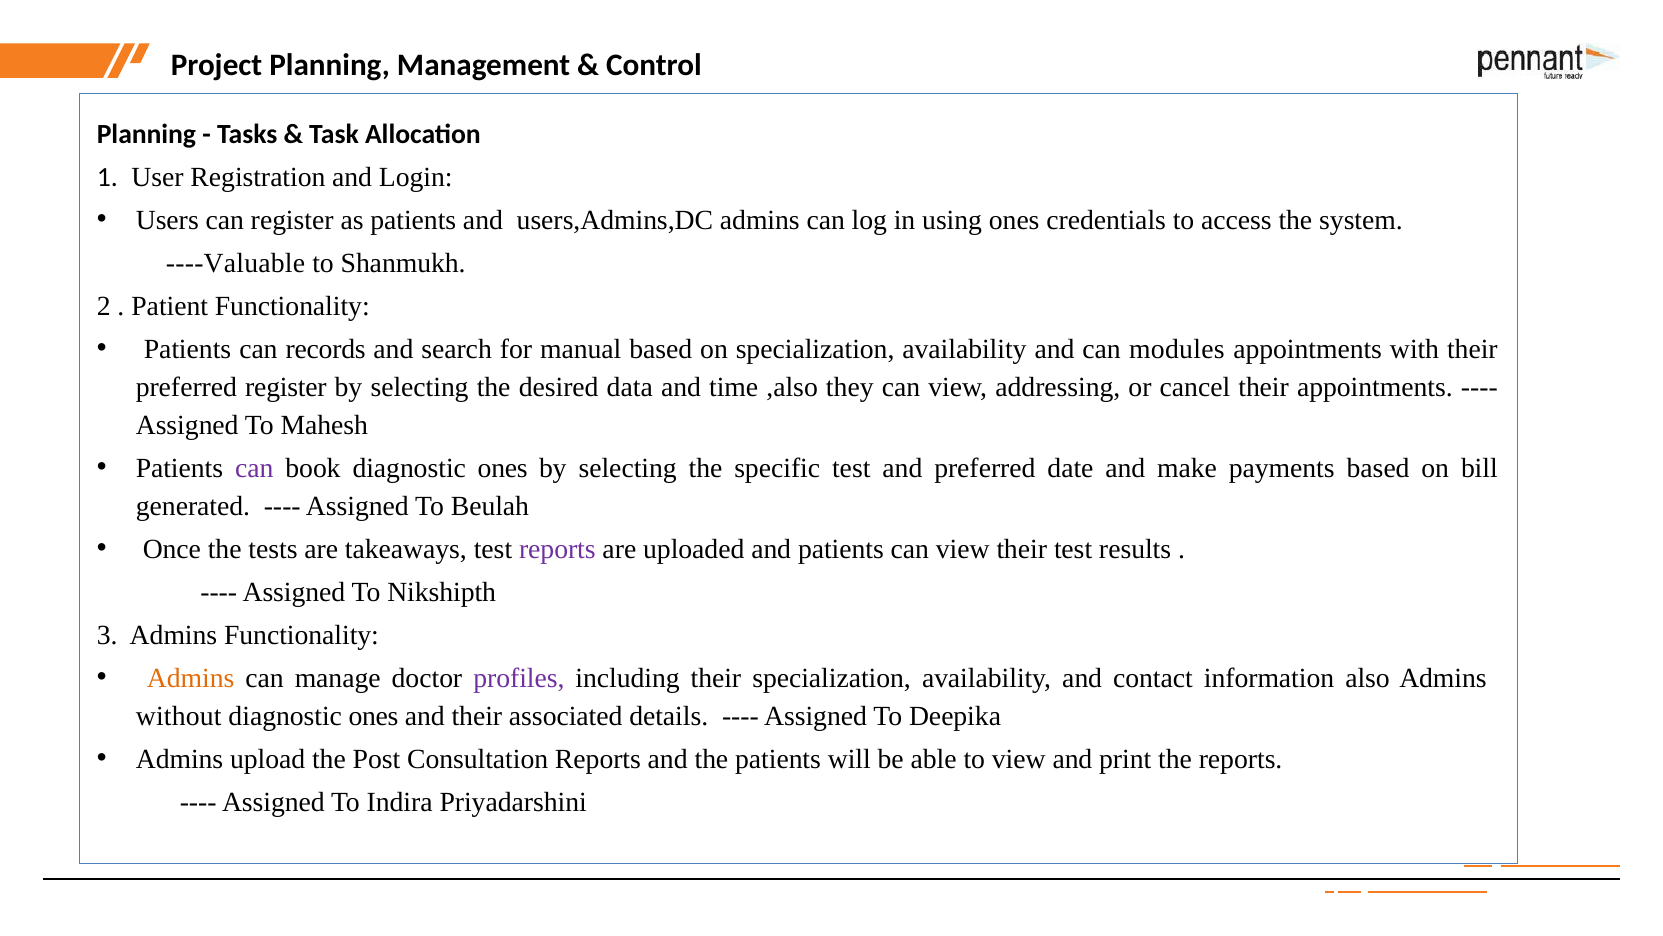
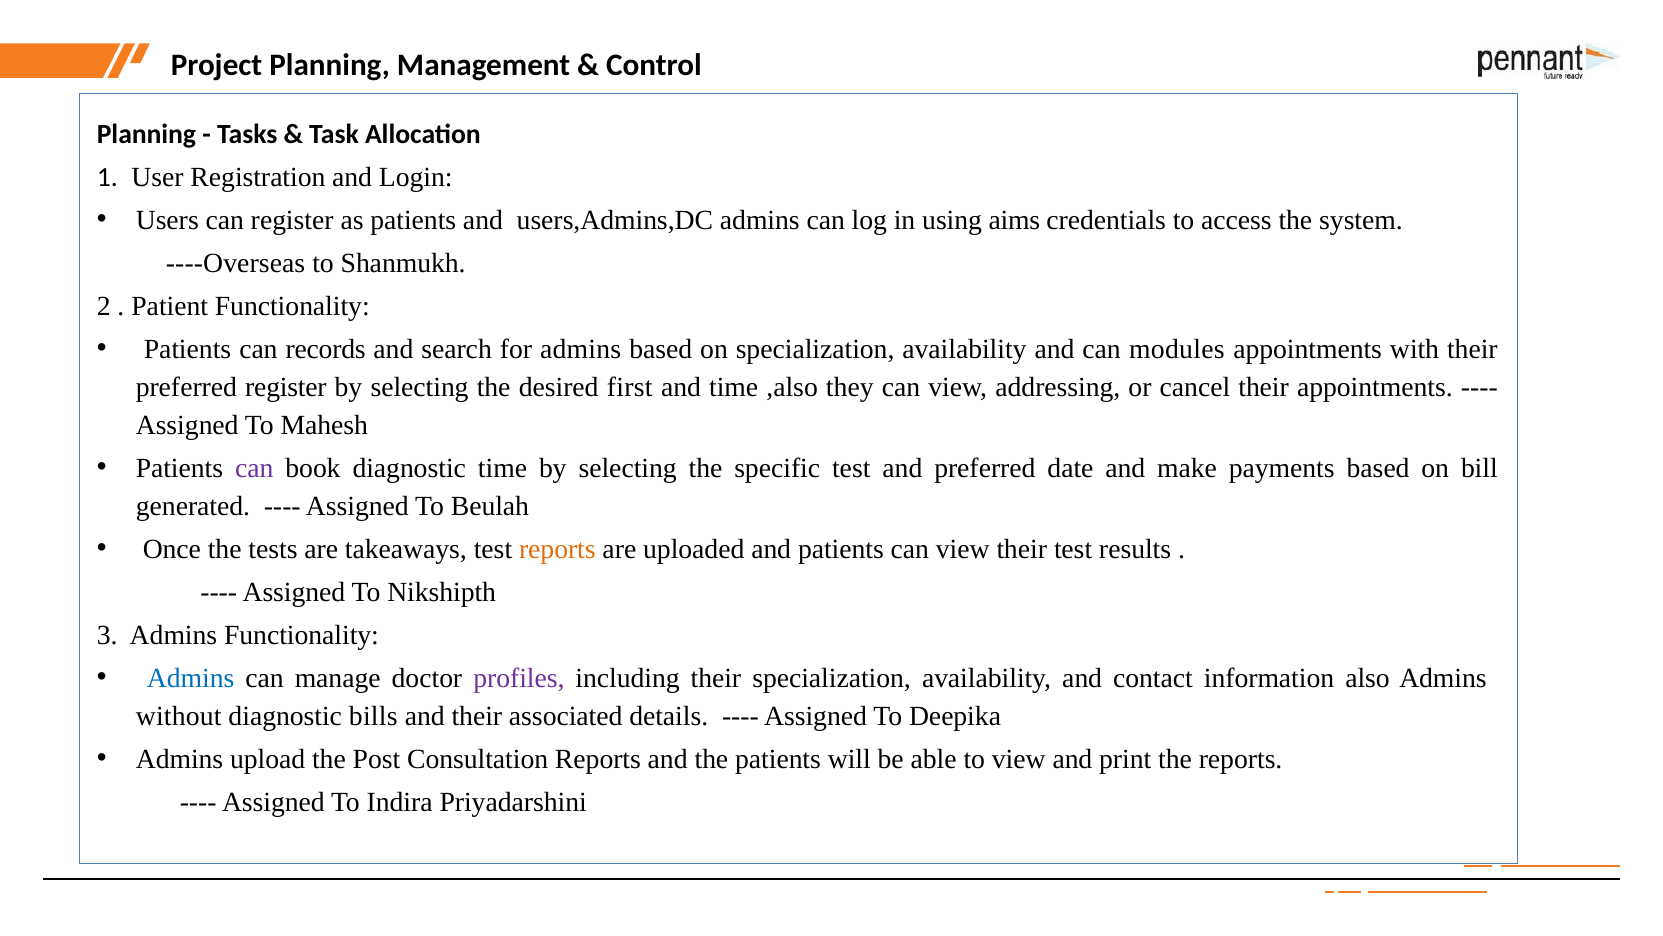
using ones: ones -> aims (1014, 220)
----Valuable: ----Valuable -> ----Overseas (236, 263)
for manual: manual -> admins (581, 349)
data: data -> first (630, 387)
book diagnostic ones: ones -> time (503, 468)
reports colour: purple -> orange (557, 549)
Admins colour: orange -> blue (191, 678)
ones: ones -> bills (373, 716)
